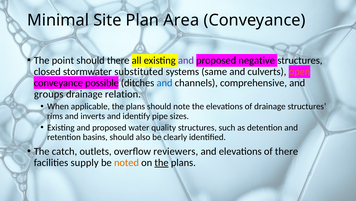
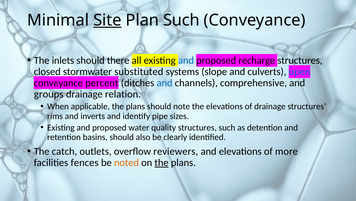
Site underline: none -> present (107, 20)
Plan Area: Area -> Such (181, 20)
point: point -> inlets (63, 60)
and colour: purple -> blue (186, 60)
negative: negative -> recharge (257, 60)
same: same -> slope (214, 71)
open colour: orange -> blue (300, 71)
possible: possible -> percent (102, 83)
of there: there -> more (287, 151)
supply: supply -> fences (85, 162)
